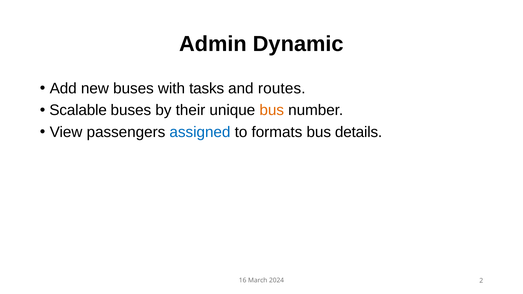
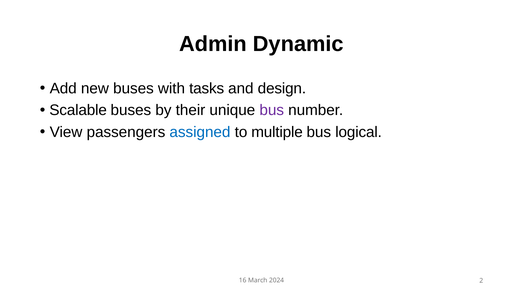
routes: routes -> design (282, 88)
bus colour: orange -> purple (272, 110)
formats: formats -> multiple (277, 132)
details: details -> logical (359, 132)
